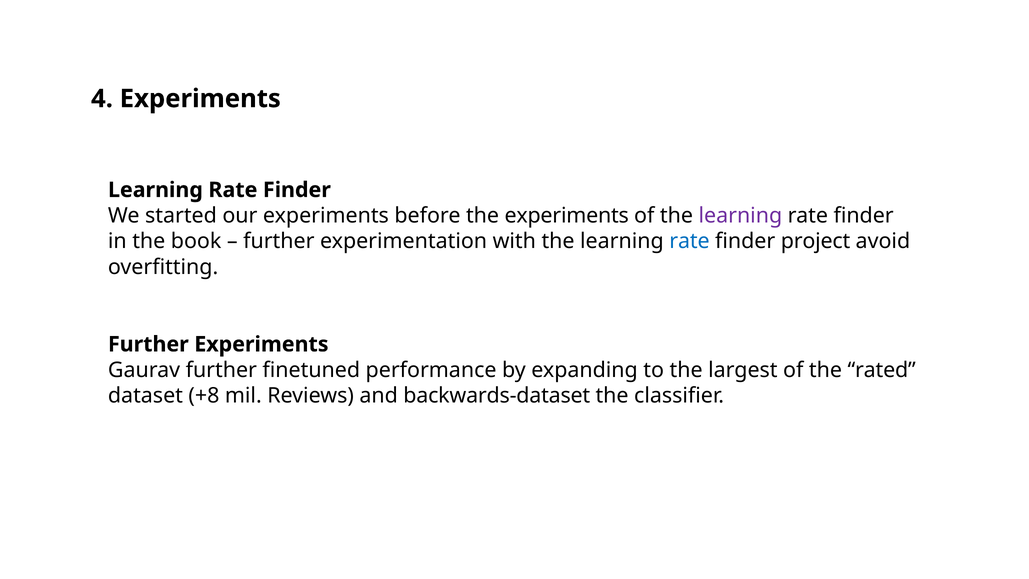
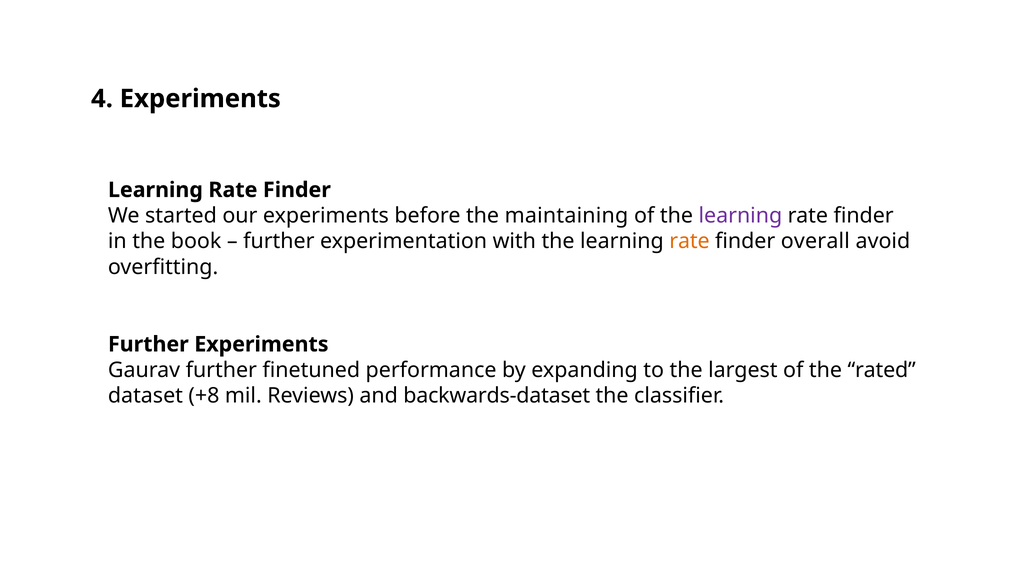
the experiments: experiments -> maintaining (566, 216)
rate colour: blue -> orange (689, 241)
project: project -> overall (815, 241)
